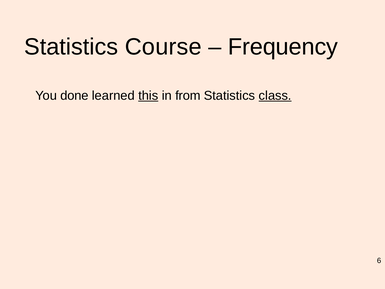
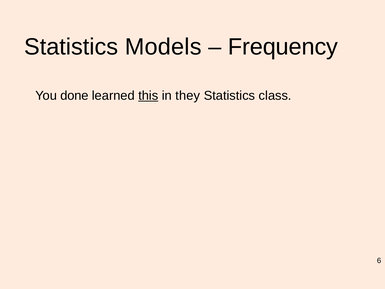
Course: Course -> Models (163, 47)
from: from -> they (188, 96)
class underline: present -> none (275, 96)
